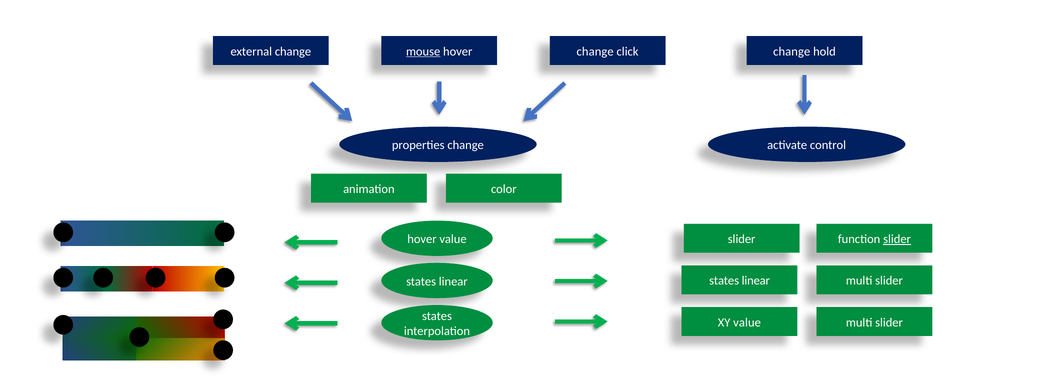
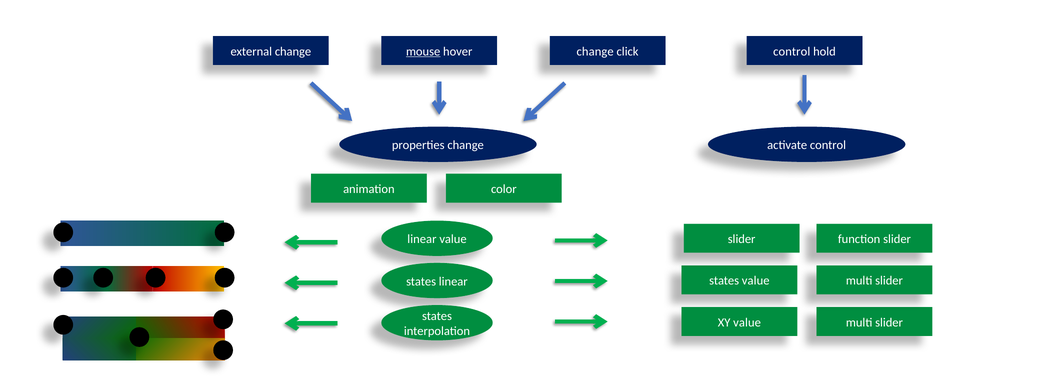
click change: change -> control (792, 51)
hover: hover -> linear (422, 239)
slider underline: present -> none (897, 239)
linear: linear -> value (756, 281)
